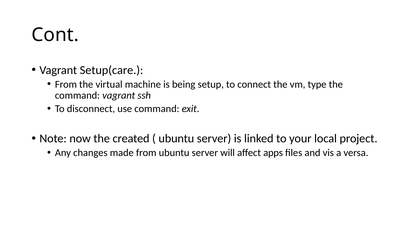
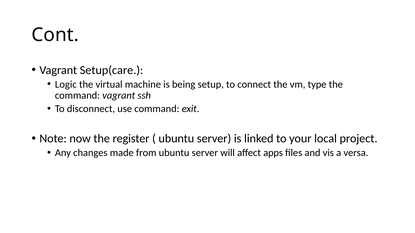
From: From -> Logic (66, 84)
created: created -> register (131, 139)
